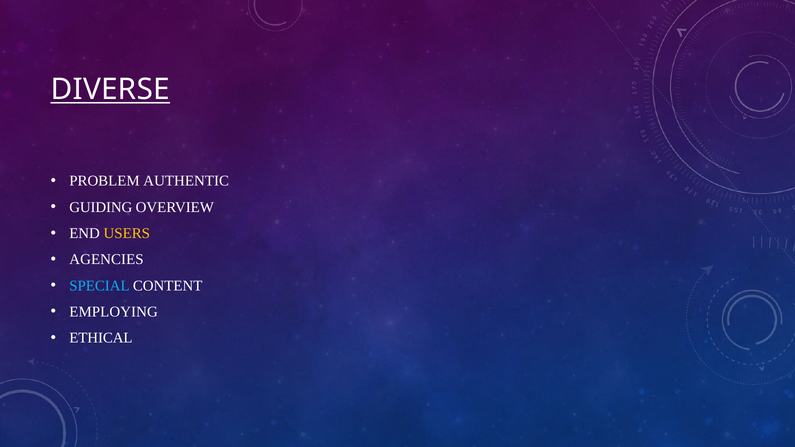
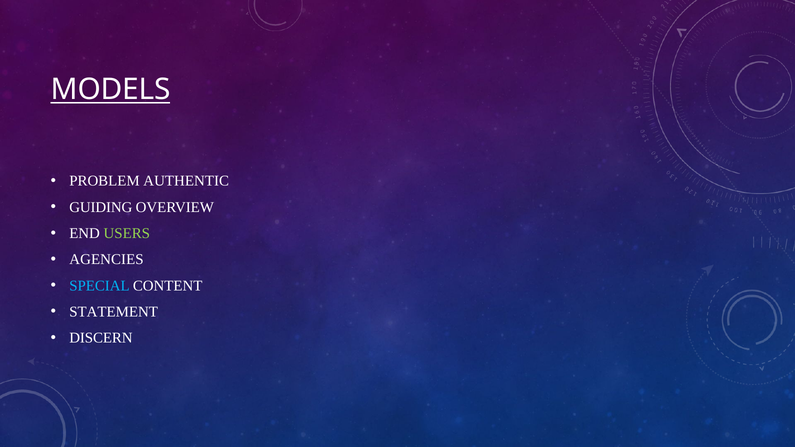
DIVERSE: DIVERSE -> MODELS (111, 89)
USERS colour: yellow -> light green (127, 233)
EMPLOYING: EMPLOYING -> STATEMENT (114, 312)
ETHICAL: ETHICAL -> DISCERN (101, 338)
